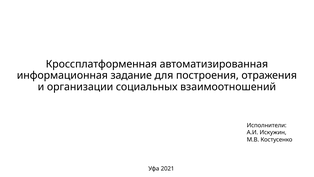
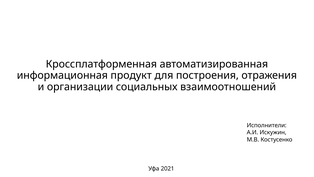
задание: задание -> продукт (131, 75)
